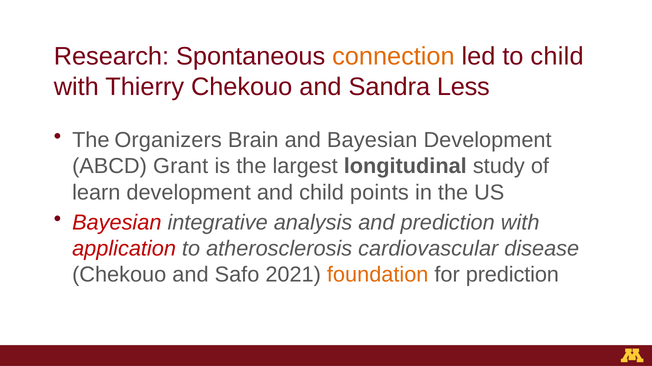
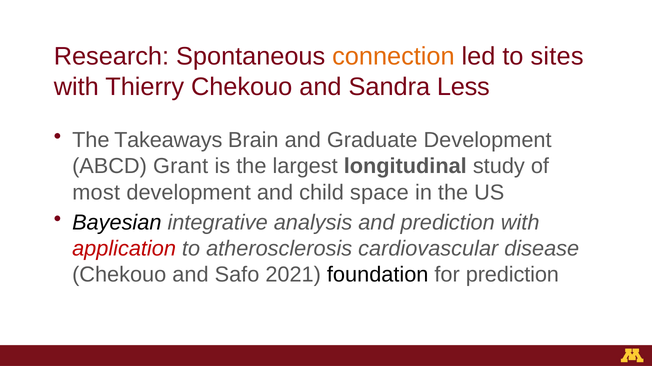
to child: child -> sites (557, 56)
Organizers: Organizers -> Takeaways (168, 141)
and Bayesian: Bayesian -> Graduate (372, 141)
learn: learn -> most (96, 193)
points: points -> space (379, 193)
Bayesian colour: red -> black (117, 223)
foundation colour: orange -> black (378, 275)
